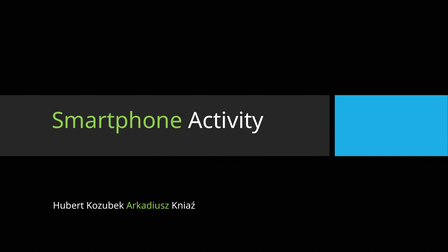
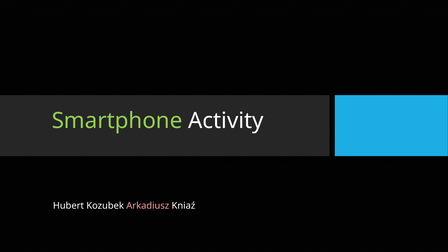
Arkadiusz colour: light green -> pink (148, 206)
